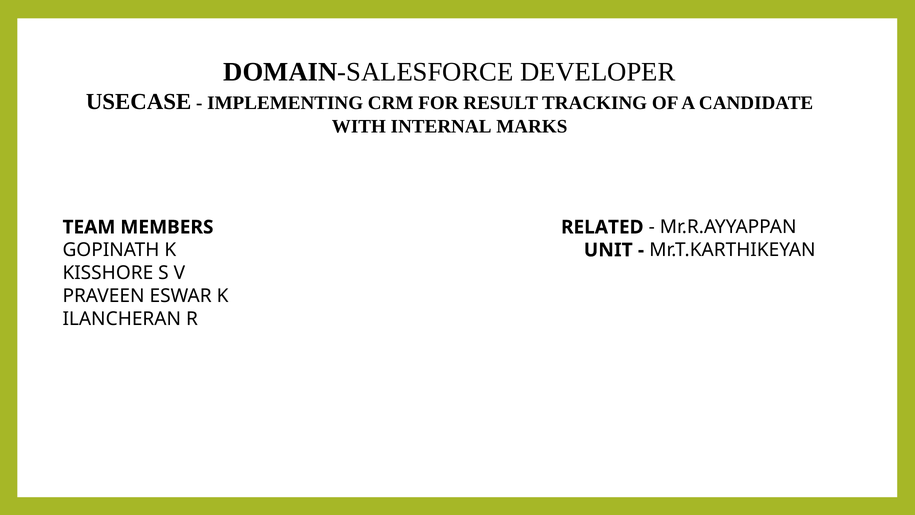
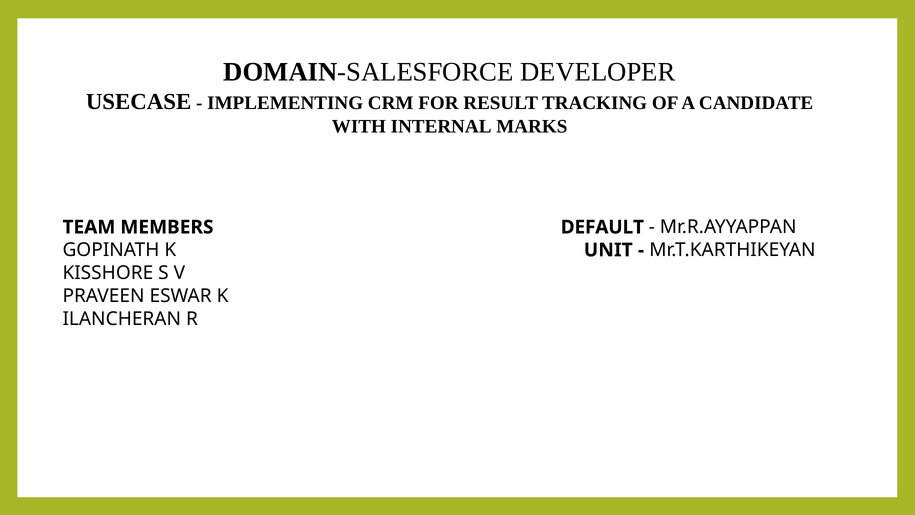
RELATED: RELATED -> DEFAULT (602, 227)
